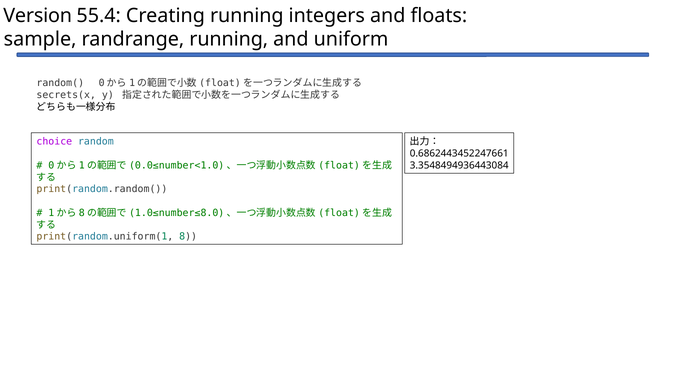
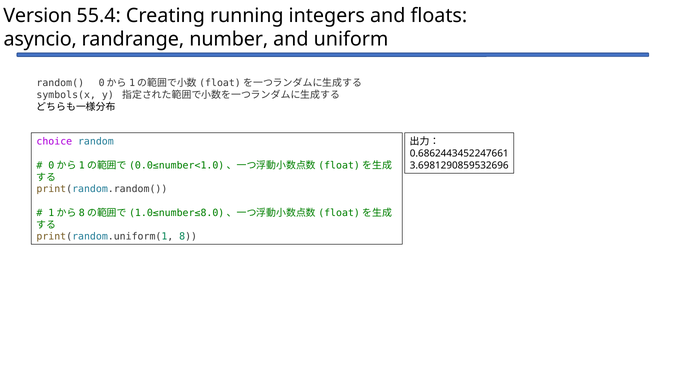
sample: sample -> asyncio (40, 39)
randrange running: running -> number (229, 39)
secrets(x: secrets(x -> symbols(x (66, 95)
3.3548494936443084: 3.3548494936443084 -> 3.6981290859532696 (459, 165)
